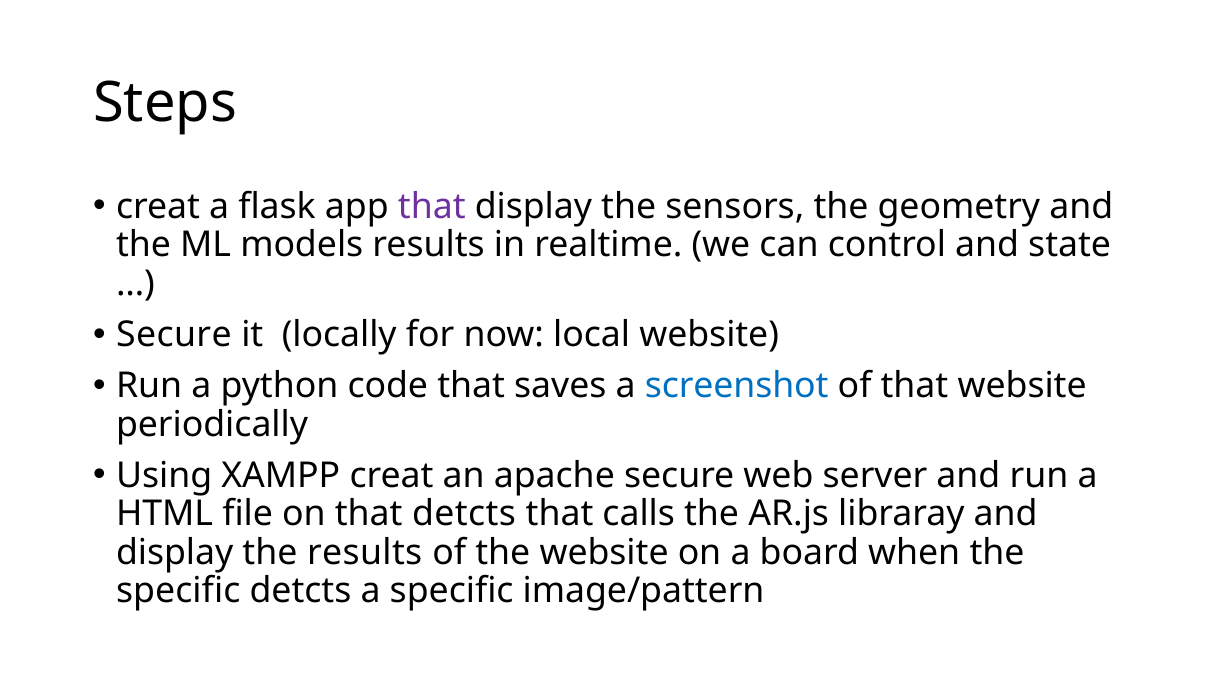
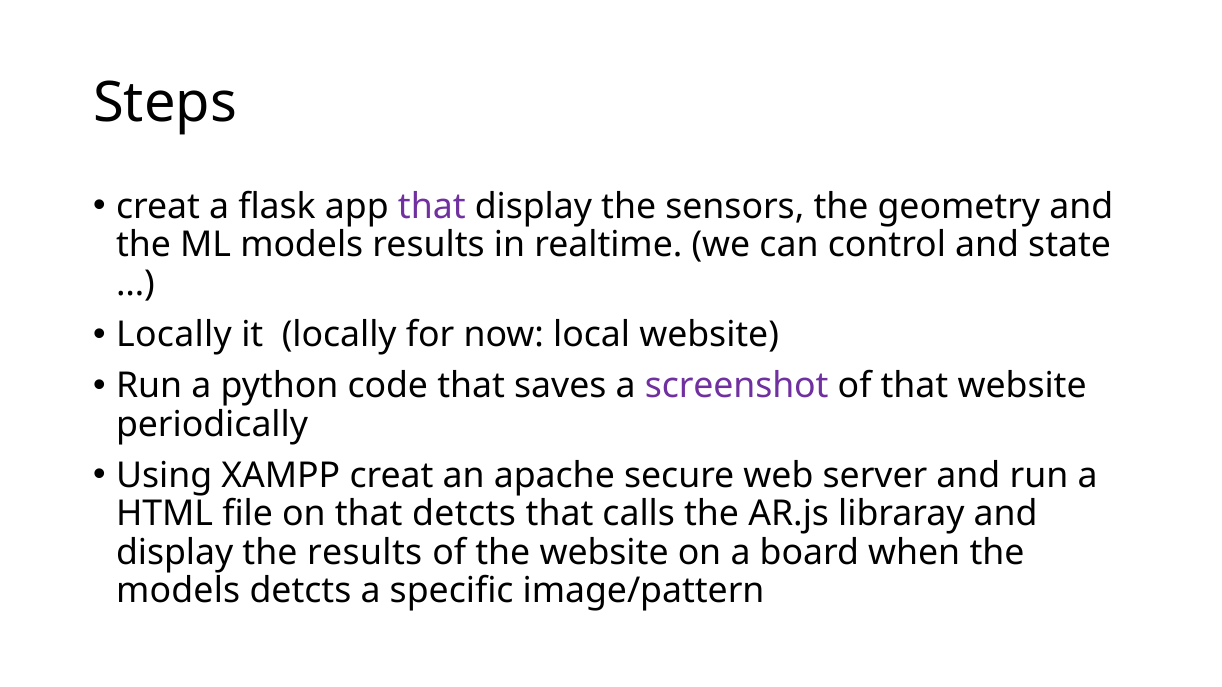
Secure: Secure -> Locally (174, 335)
screenshot colour: blue -> purple (737, 386)
specific: specific -> models (178, 591)
